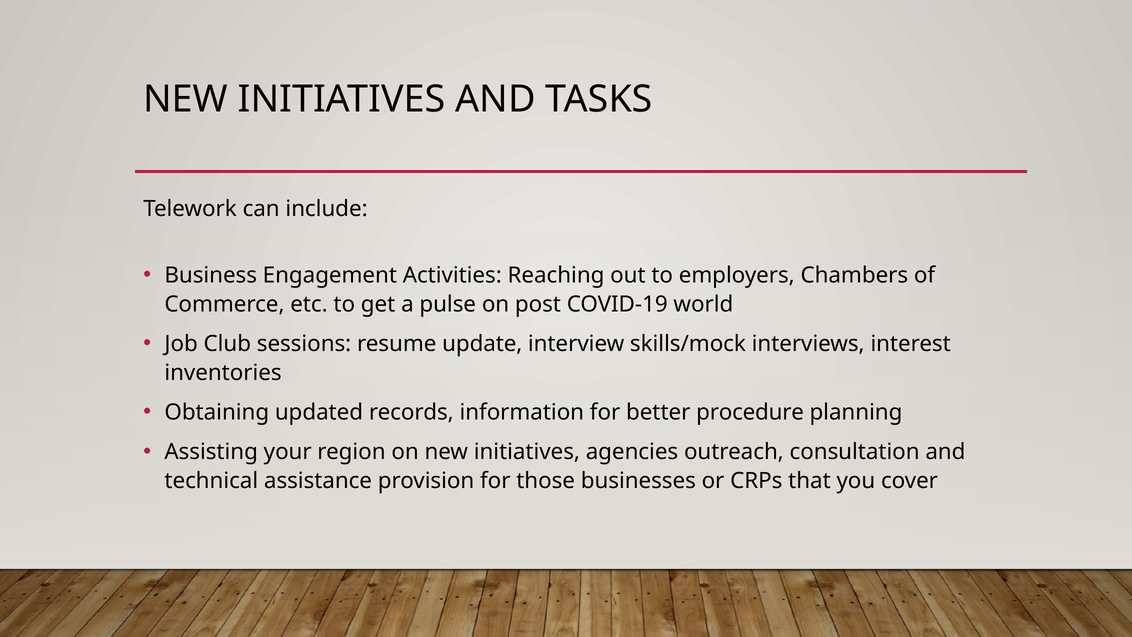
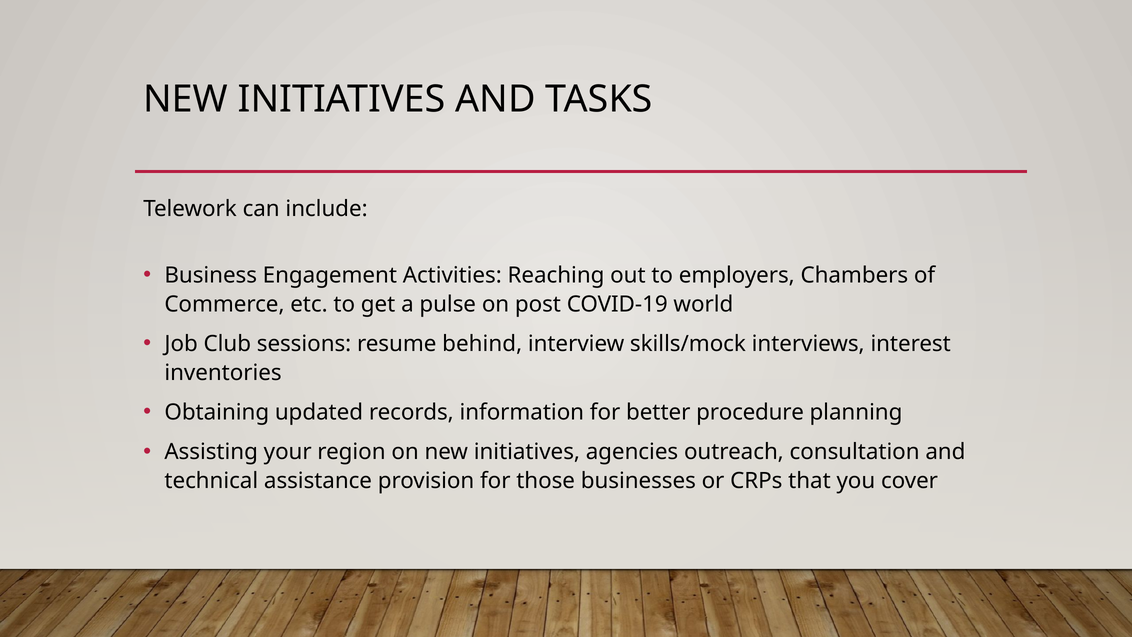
update: update -> behind (482, 344)
